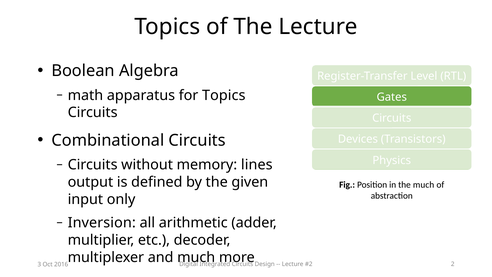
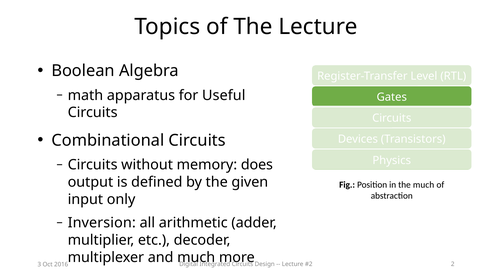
for Topics: Topics -> Useful (224, 95)
lines: lines -> does (257, 165)
